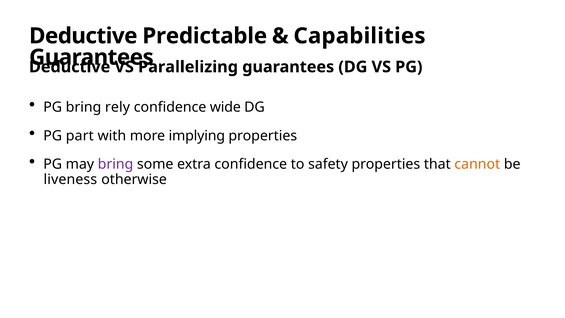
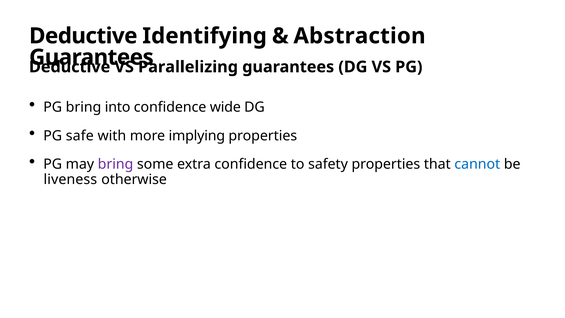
Predictable: Predictable -> Identifying (205, 36)
Capabilities: Capabilities -> Abstraction (359, 36)
rely: rely -> into (118, 107)
part: part -> safe (80, 136)
cannot colour: orange -> blue (477, 164)
